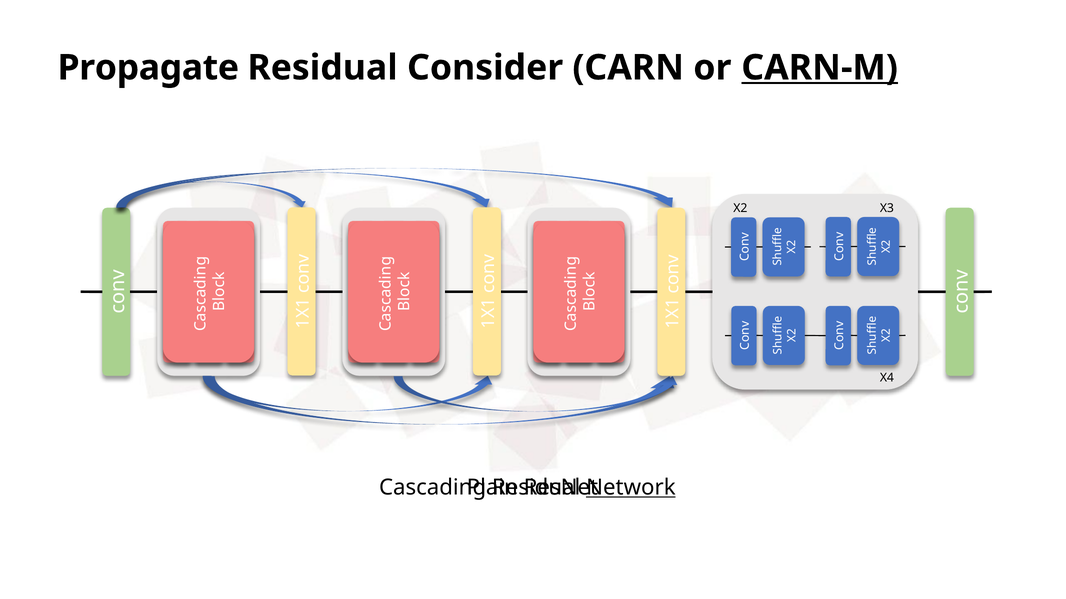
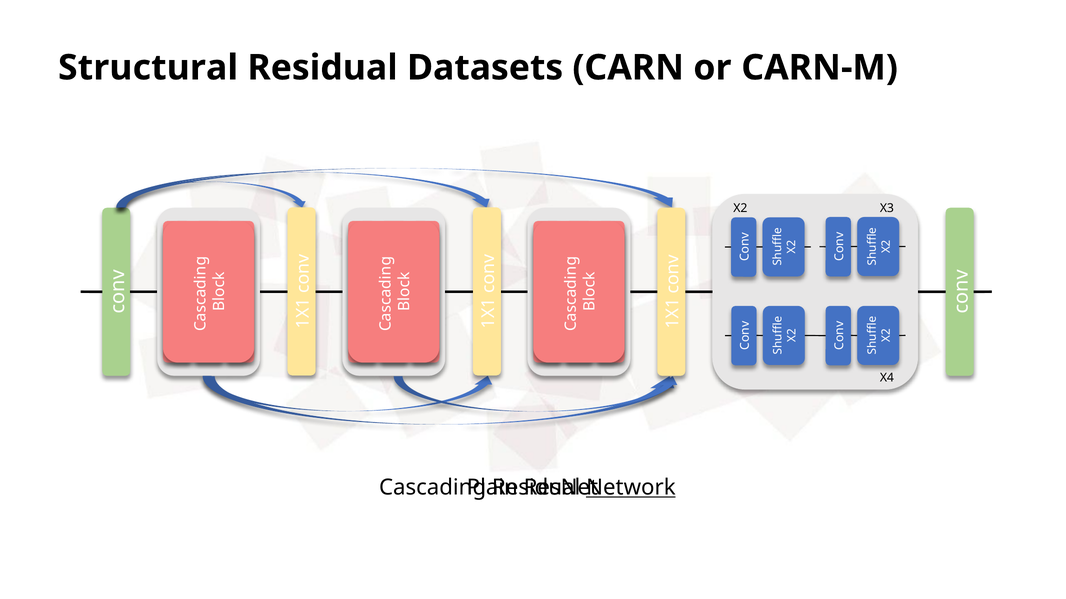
Propagate: Propagate -> Structural (148, 68)
Consider: Consider -> Datasets (485, 68)
CARN-M underline: present -> none (820, 68)
